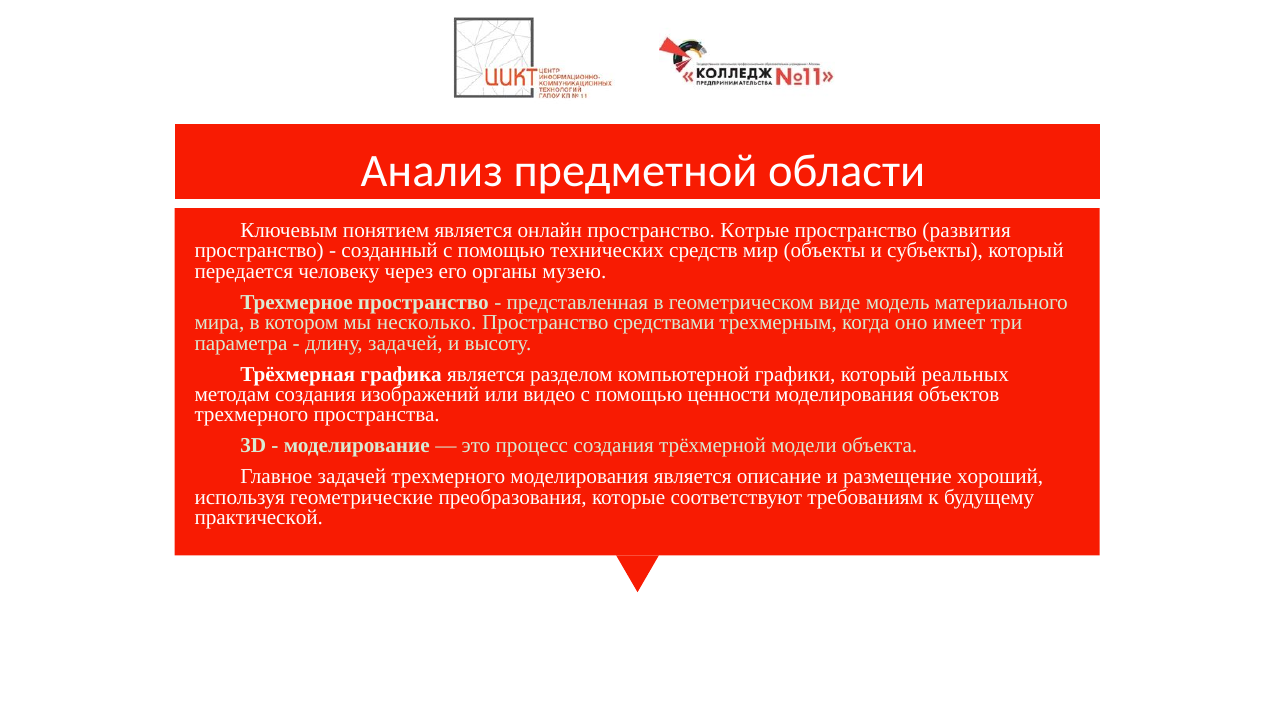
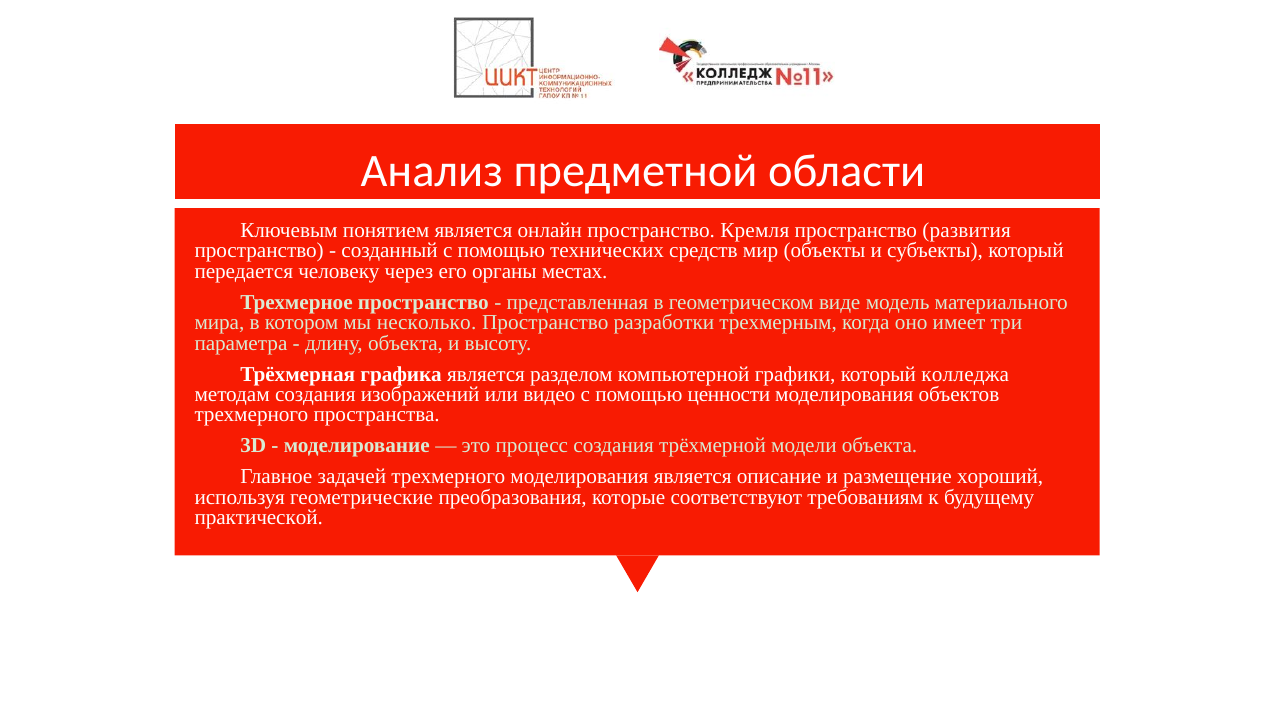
Котрые: Котрые -> Кремля (755, 231)
музею: музею -> местах (575, 271)
средствами: средствами -> разработки (664, 323)
длину задачей: задачей -> объекта (406, 343)
реальных: реальных -> колледжа (965, 374)
